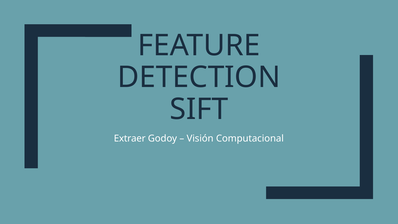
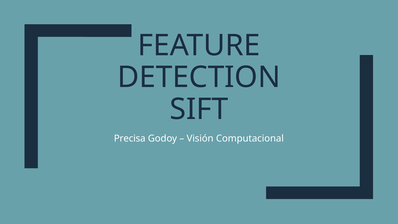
Extraer: Extraer -> Precisa (130, 138)
